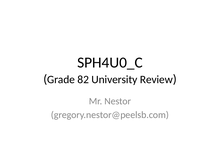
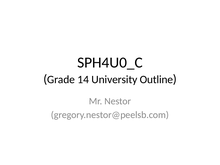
82: 82 -> 14 (83, 79)
Review: Review -> Outline (156, 79)
